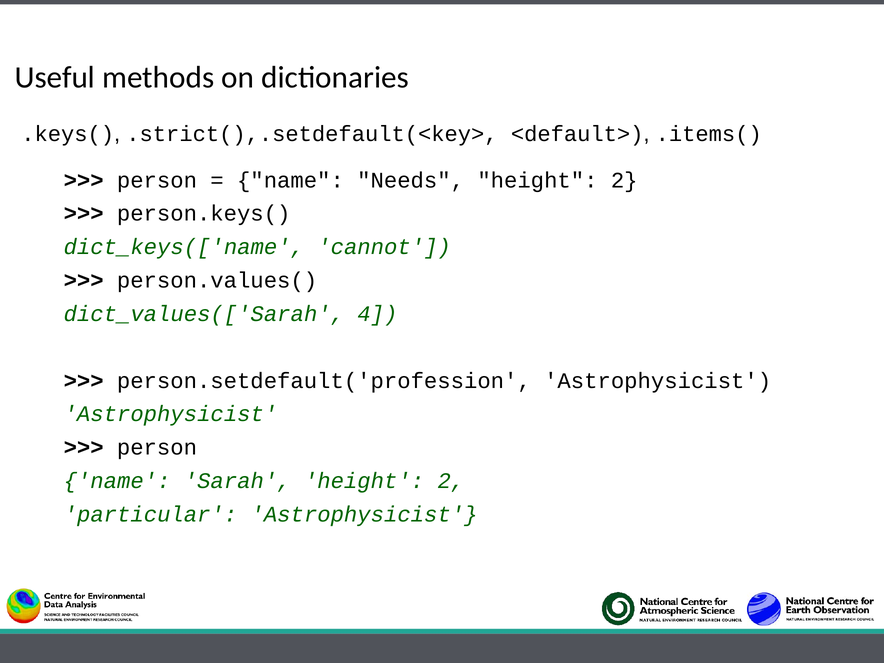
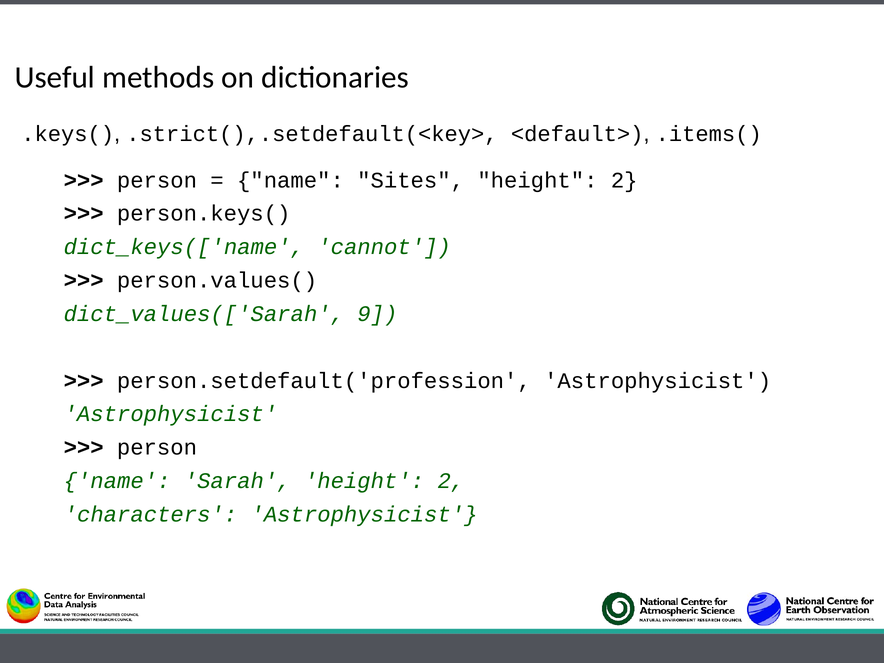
Needs: Needs -> Sites (411, 180)
4: 4 -> 9 (377, 314)
particular: particular -> characters (150, 514)
